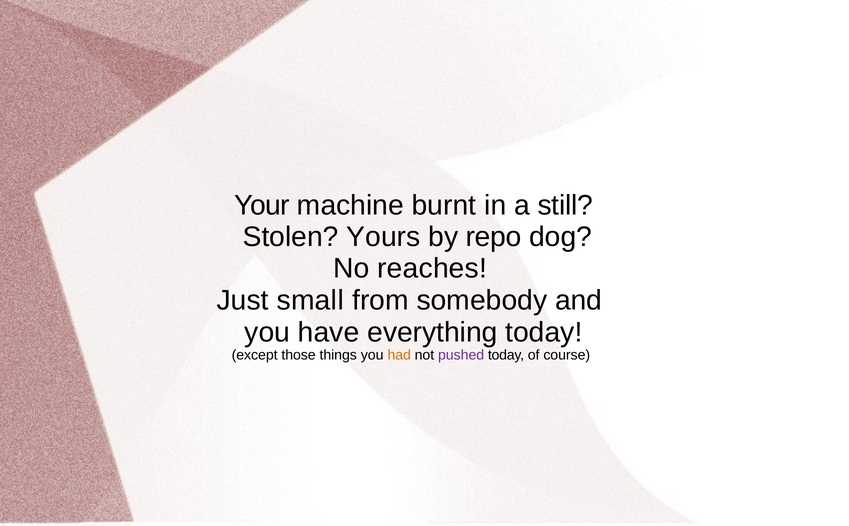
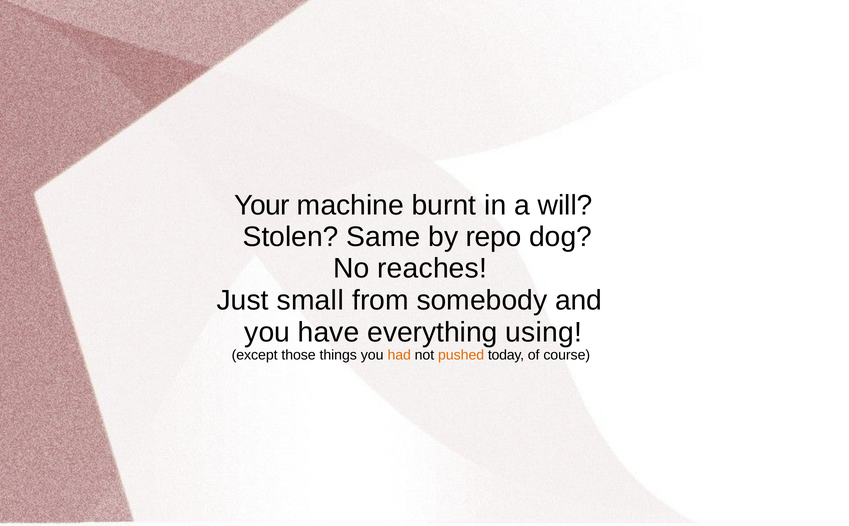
still: still -> will (565, 205)
Yours: Yours -> Same (383, 237)
everything today: today -> using (544, 332)
pushed colour: purple -> orange (461, 355)
